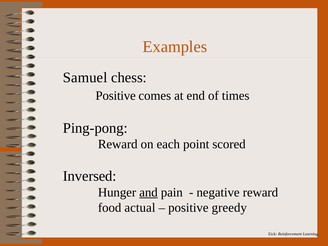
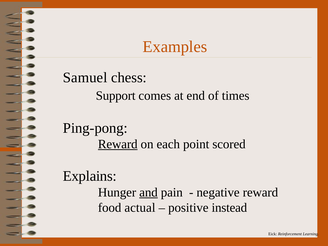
Positive: Positive -> Support (116, 96)
Reward underline: none -> present (118, 144)
Inversed: Inversed -> Explains (90, 176)
greedy: greedy -> instead (229, 208)
